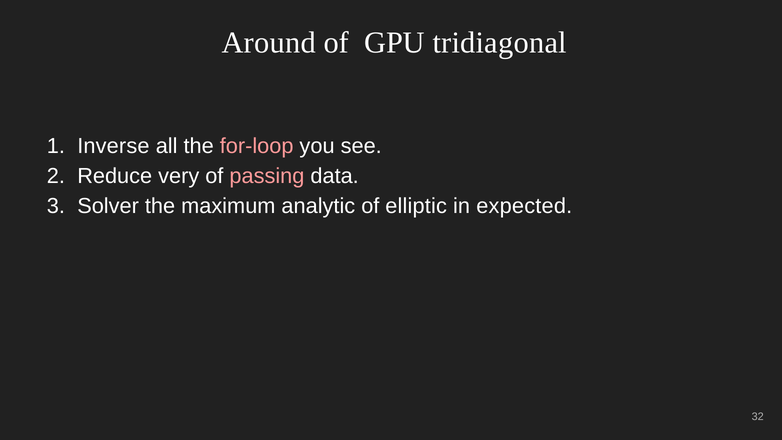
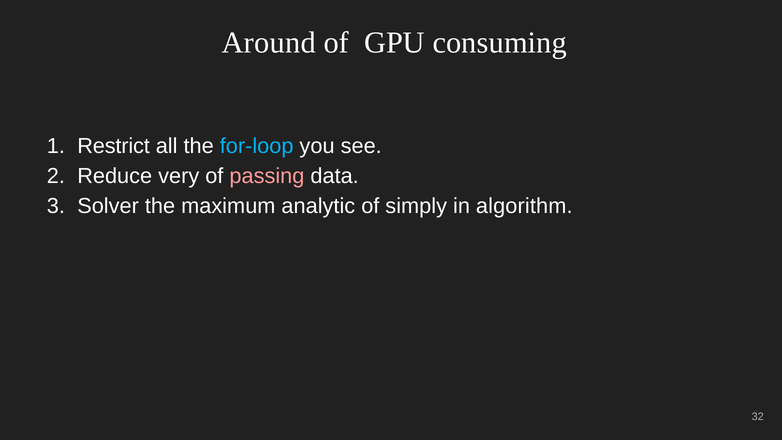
tridiagonal: tridiagonal -> consuming (500, 43)
Inverse: Inverse -> Restrict (114, 146)
for-loop colour: pink -> light blue (257, 146)
elliptic: elliptic -> simply (416, 206)
expected: expected -> algorithm (524, 206)
